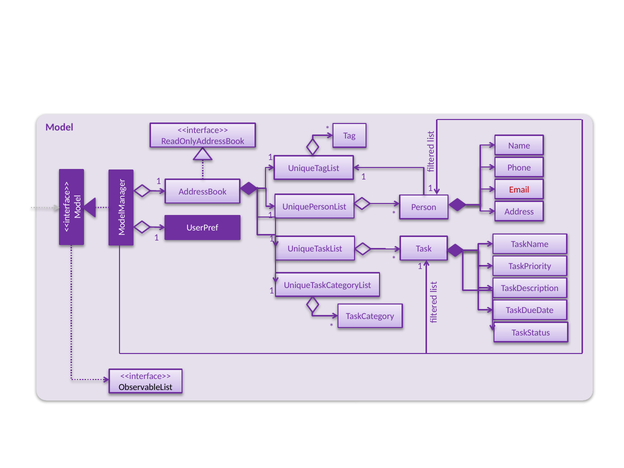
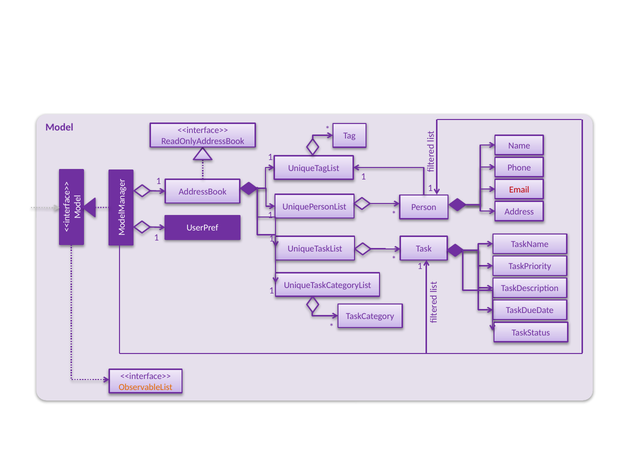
ObservableList colour: black -> orange (146, 387)
